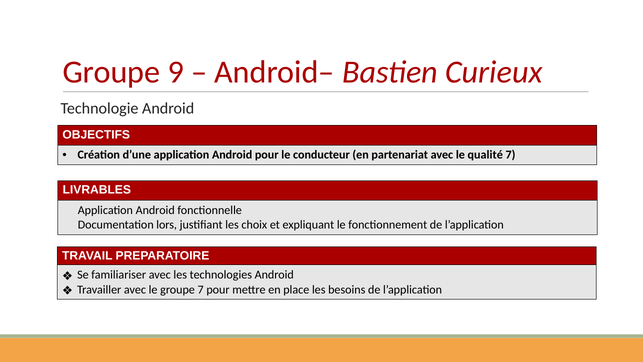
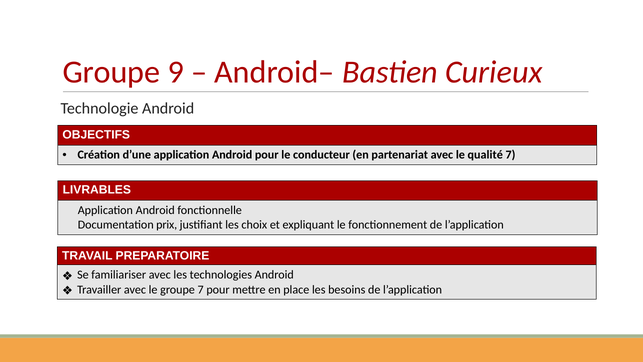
lors: lors -> prix (167, 225)
